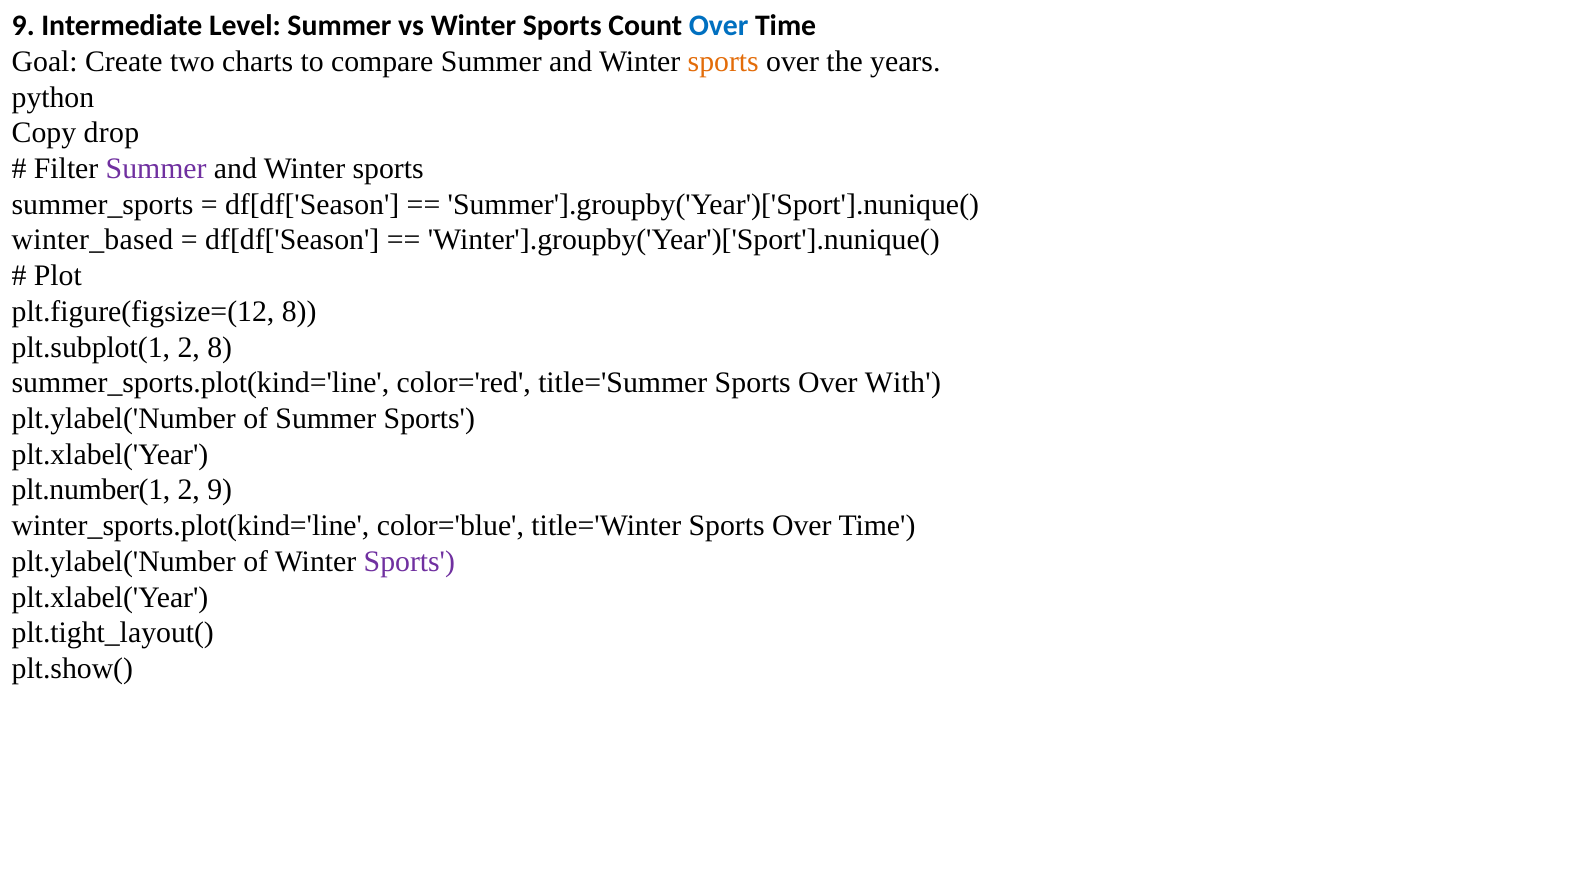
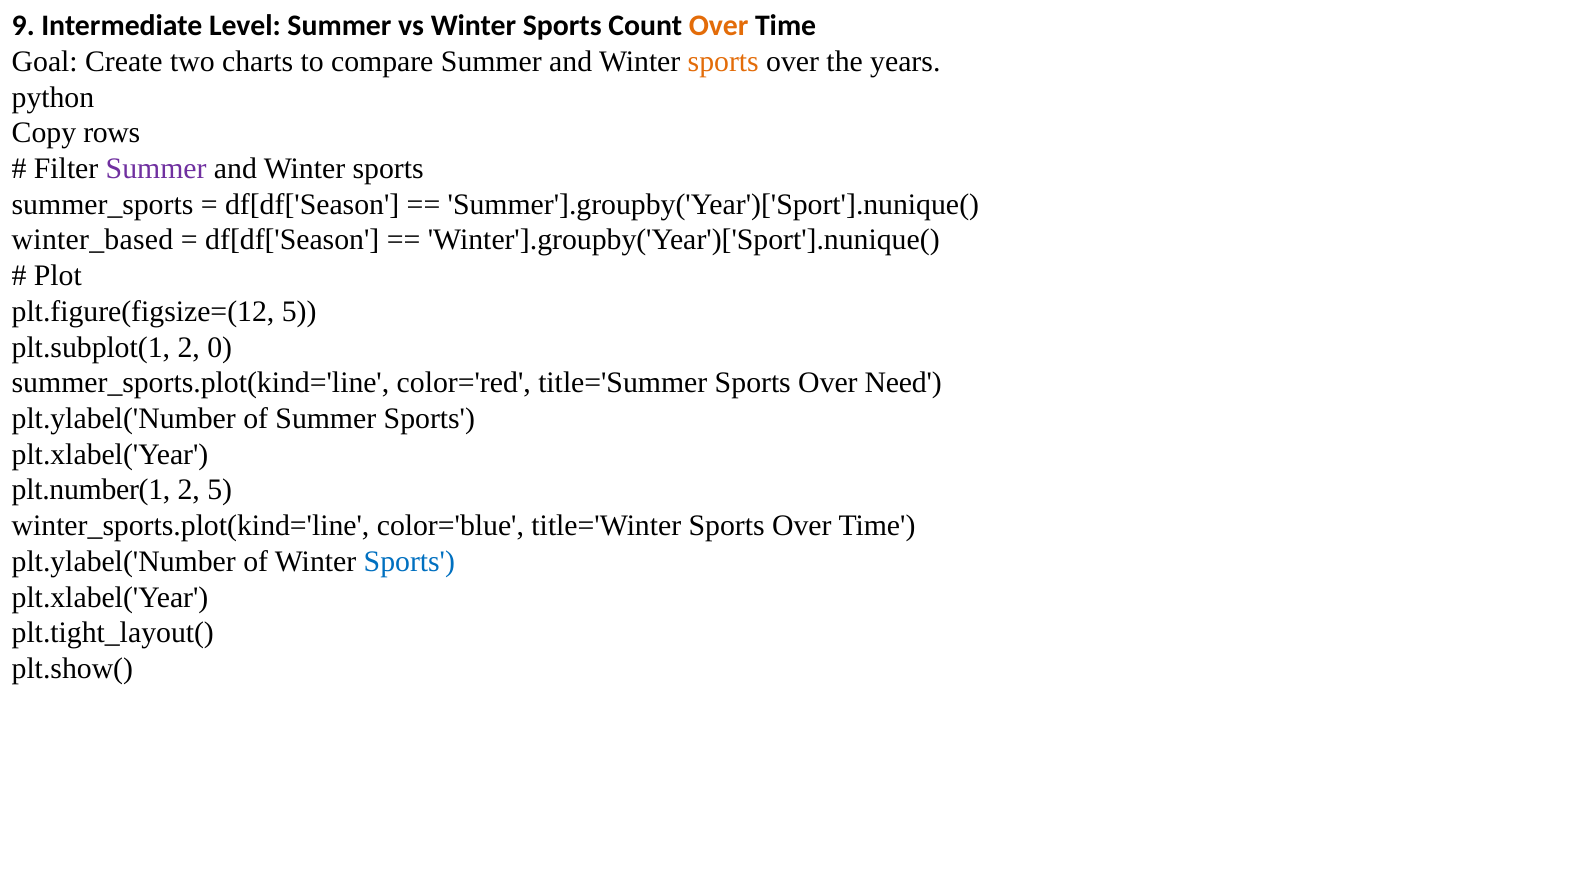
Over colour: blue -> orange (719, 26)
drop: drop -> rows (112, 133)
plt.figure(figsize=(12 8: 8 -> 5 (299, 312)
2 8: 8 -> 0 (220, 347)
With: With -> Need (903, 383)
2 9: 9 -> 5 (220, 490)
Sports colour: purple -> blue (409, 562)
